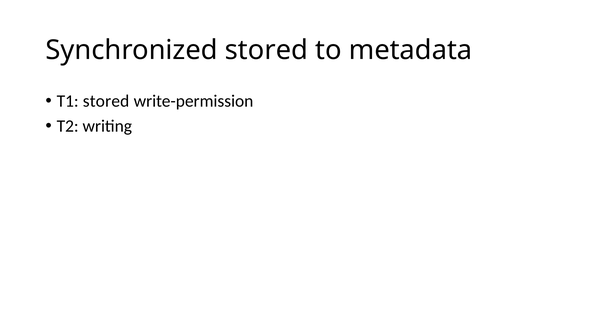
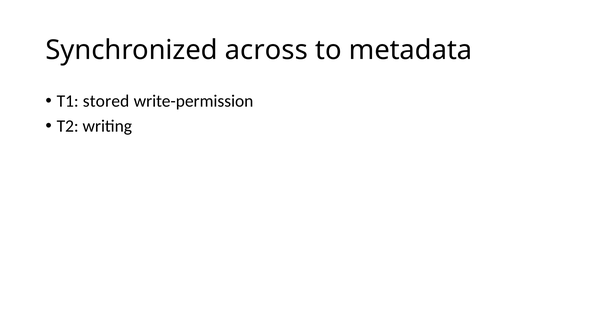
Synchronized stored: stored -> across (266, 50)
